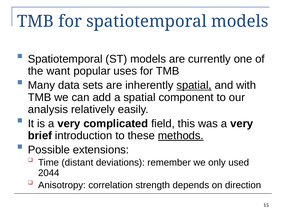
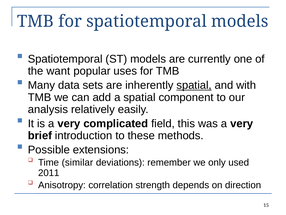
methods underline: present -> none (181, 135)
distant: distant -> similar (77, 162)
2044: 2044 -> 2011 (49, 173)
